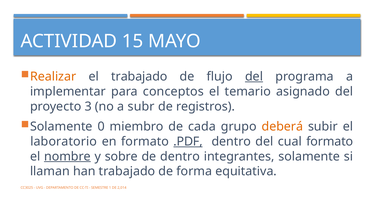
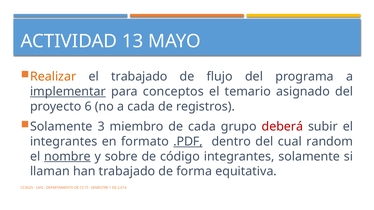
15: 15 -> 13 (133, 41)
del underline: present -> none (254, 77)
implementar underline: none -> present (68, 92)
3: 3 -> 6 (88, 107)
a subr: subr -> cada (141, 107)
0: 0 -> 3 (101, 127)
deberá colour: orange -> red (282, 127)
laboratorio: laboratorio -> integrantes (64, 142)
cual formato: formato -> random (330, 142)
de dentro: dentro -> código (180, 157)
